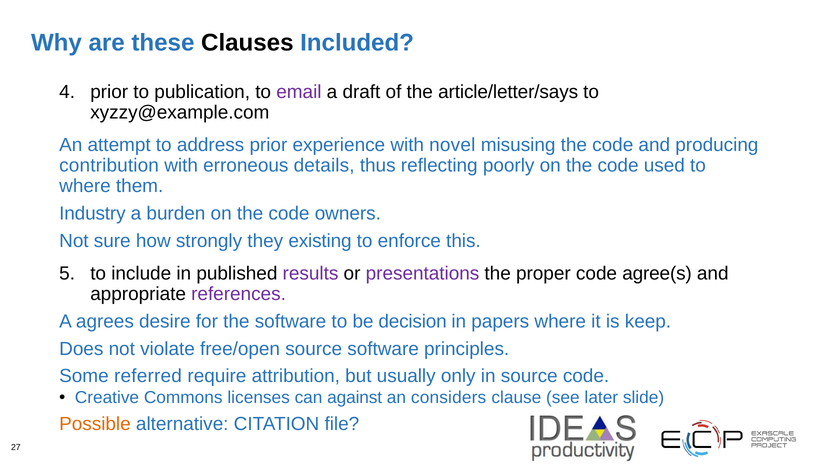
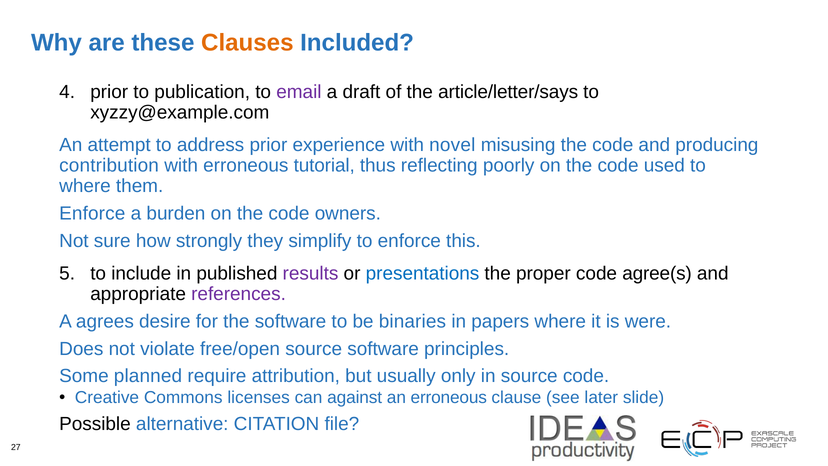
Clauses colour: black -> orange (247, 43)
details: details -> tutorial (324, 166)
Industry: Industry -> Enforce (92, 213)
existing: existing -> simplify (320, 241)
presentations colour: purple -> blue (422, 273)
decision: decision -> binaries (412, 321)
keep: keep -> were (648, 321)
referred: referred -> planned (148, 376)
an considers: considers -> erroneous (449, 397)
Possible colour: orange -> black (95, 424)
